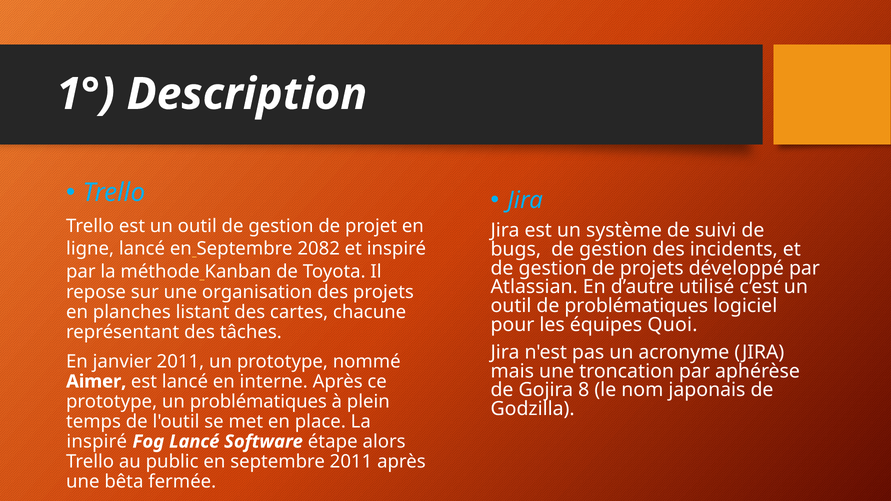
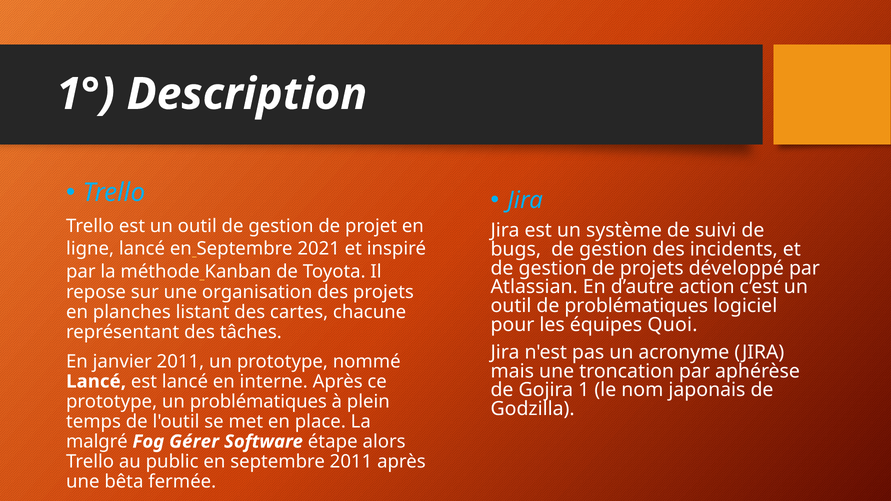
2082: 2082 -> 2021 (319, 249)
utilisé: utilisé -> action (707, 287)
Aimer: Aimer -> Lancé (96, 382)
8: 8 -> 1 (584, 390)
inspiré: inspiré -> malgré (97, 442)
Fog Lancé: Lancé -> Gérer (194, 442)
